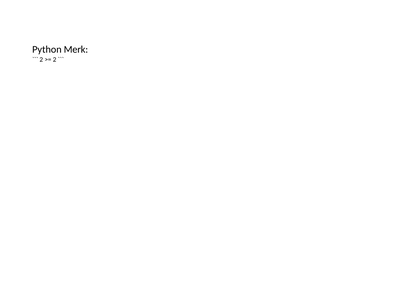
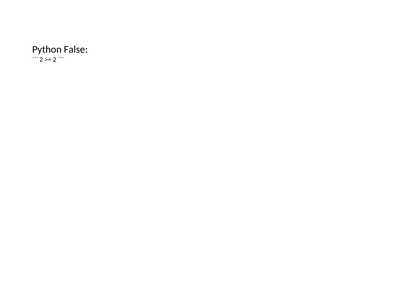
Merk: Merk -> False (76, 50)
